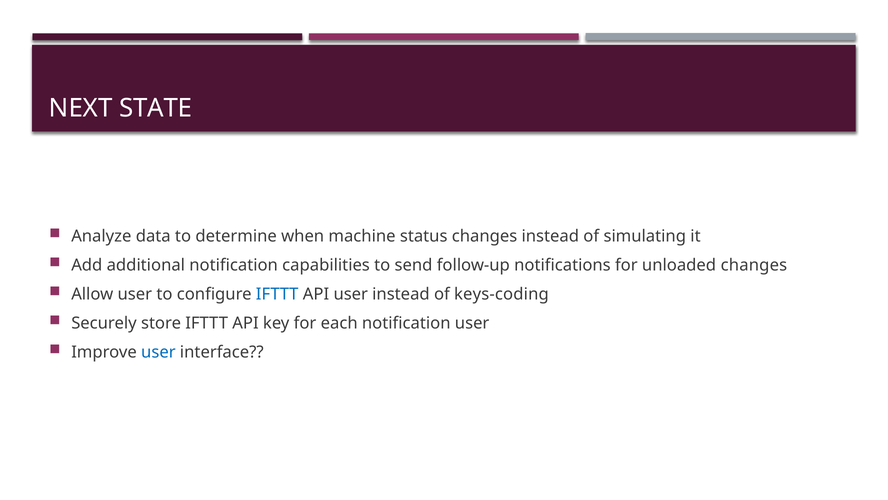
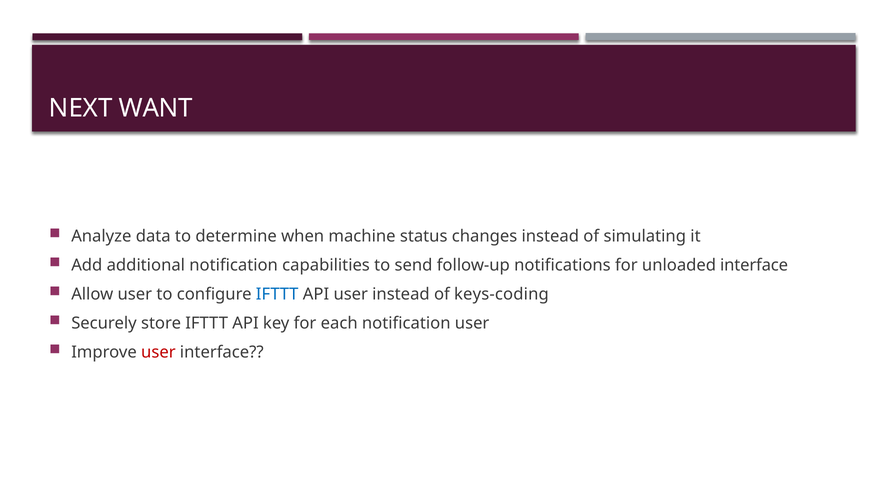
STATE: STATE -> WANT (156, 108)
unloaded changes: changes -> interface (754, 265)
user colour: blue -> red (158, 352)
